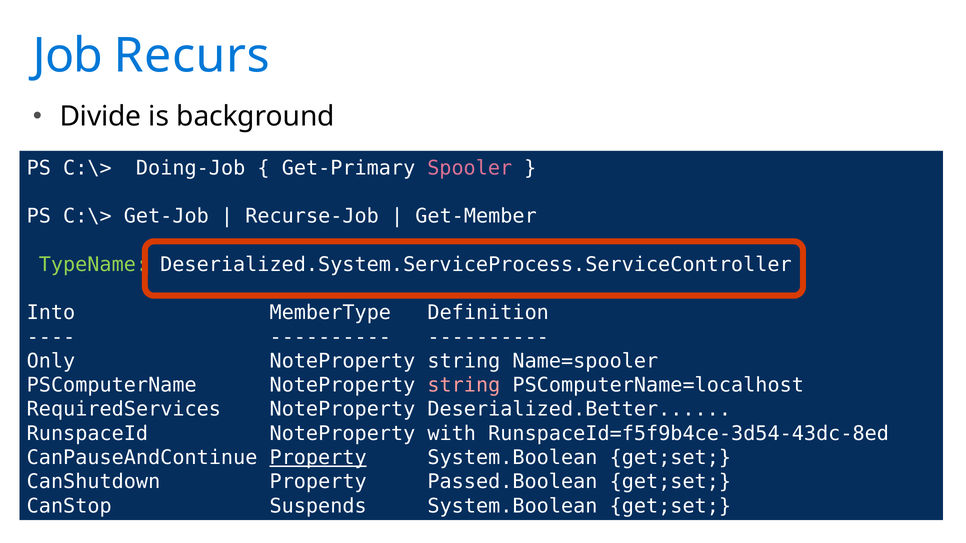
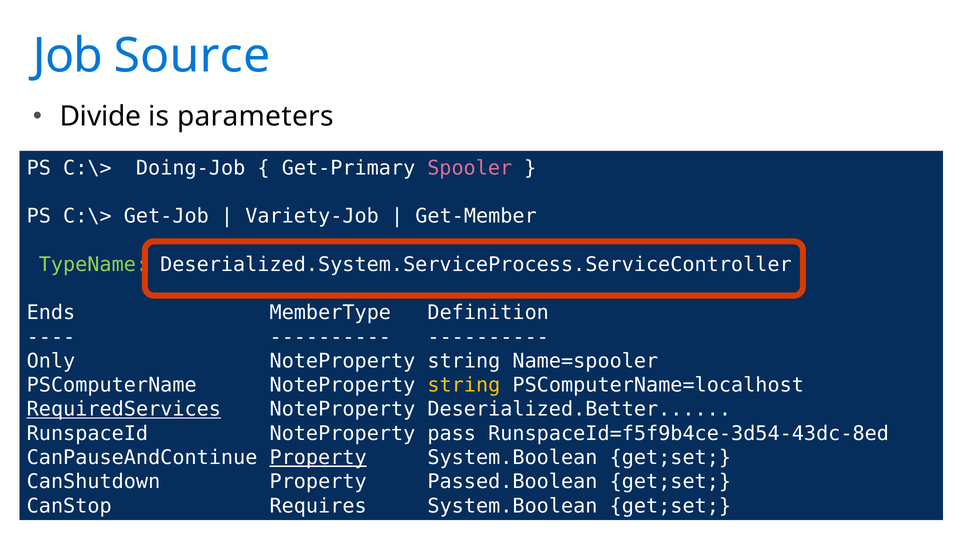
Recurs: Recurs -> Source (192, 56)
background: background -> parameters (255, 117)
Recurse-Job: Recurse-Job -> Variety-Job (312, 216)
Into: Into -> Ends (51, 313)
string colour: pink -> yellow (464, 385)
RequiredServices underline: none -> present (124, 410)
with: with -> pass (452, 434)
Suspends: Suspends -> Requires (318, 506)
